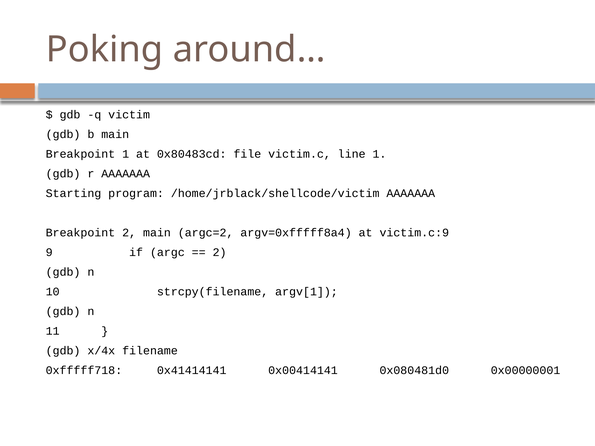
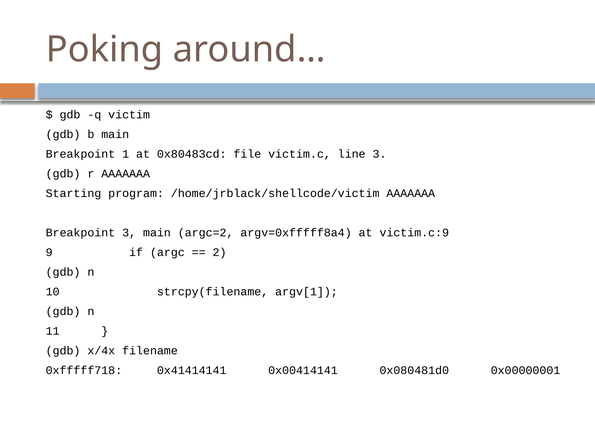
line 1: 1 -> 3 (379, 154)
Breakpoint 2: 2 -> 3 (129, 233)
